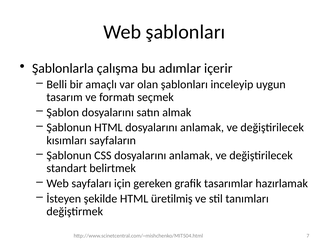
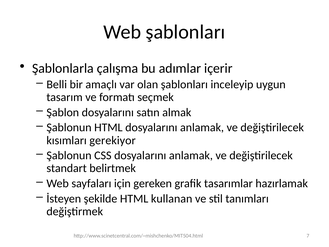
sayfaların: sayfaların -> gerekiyor (113, 140)
üretilmiş: üretilmiş -> kullanan (172, 198)
